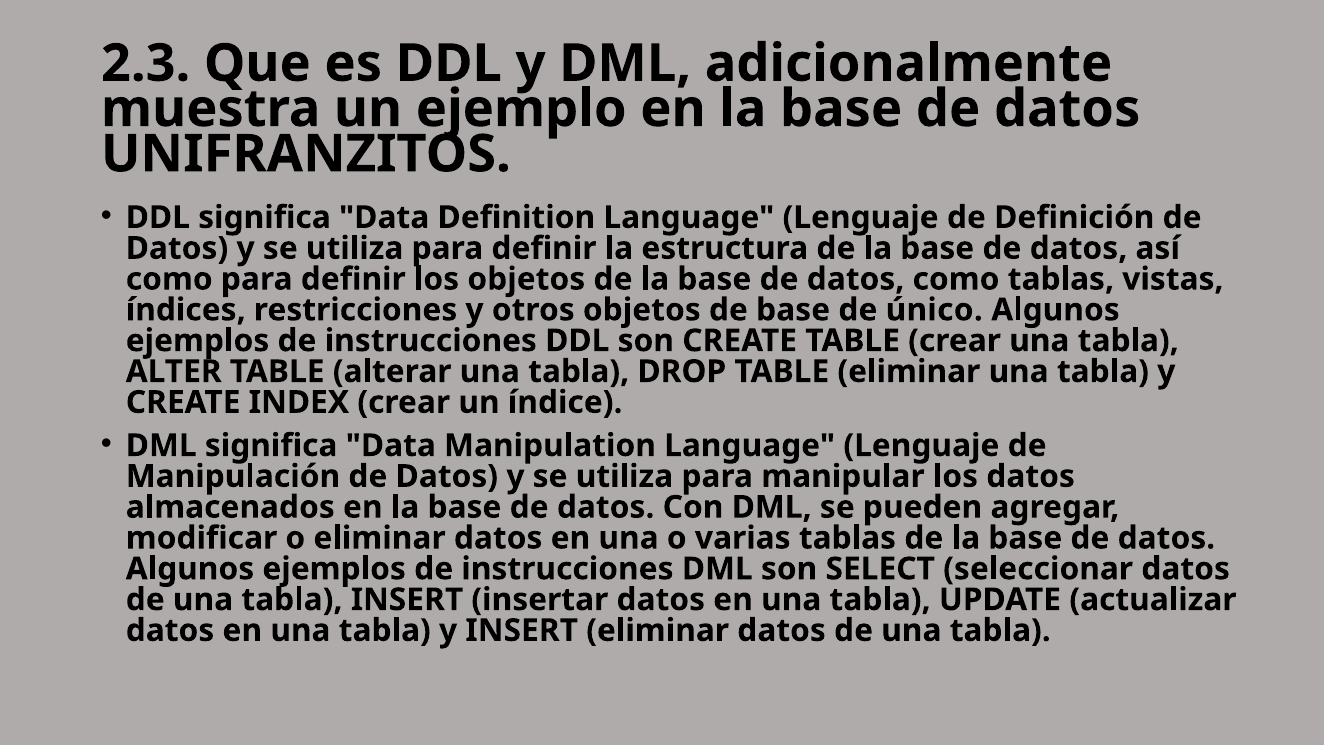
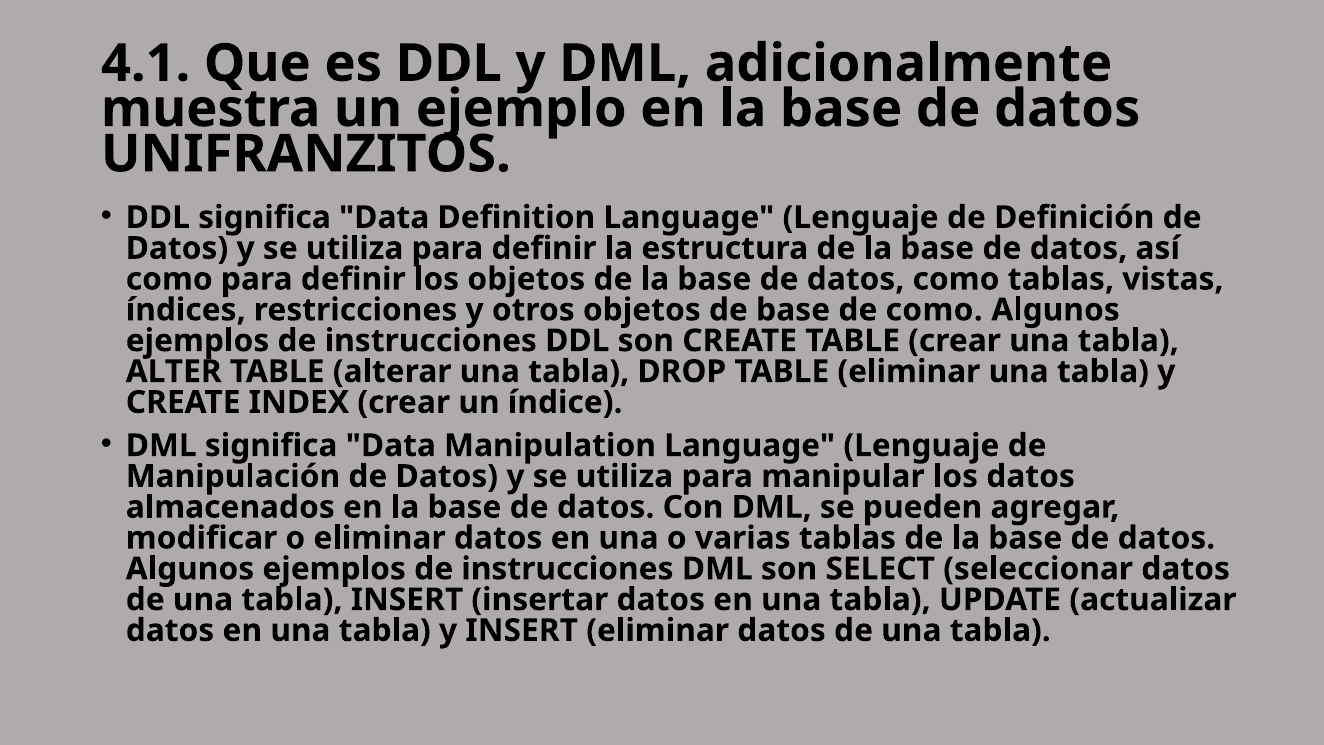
2.3: 2.3 -> 4.1 (146, 64)
de único: único -> como (934, 310)
